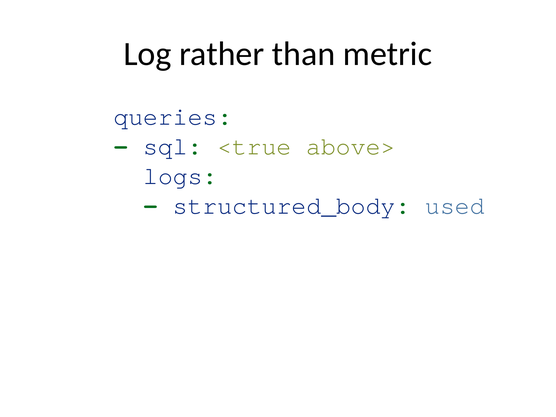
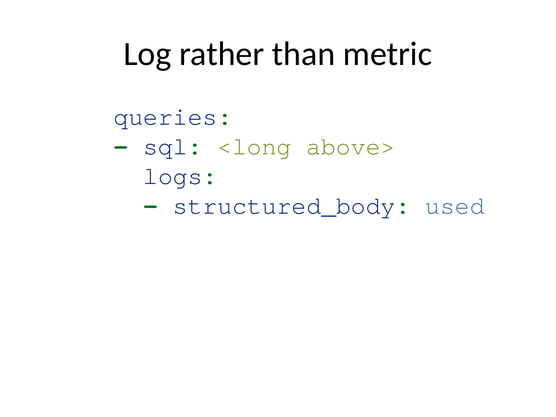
<true: <true -> <long (254, 146)
